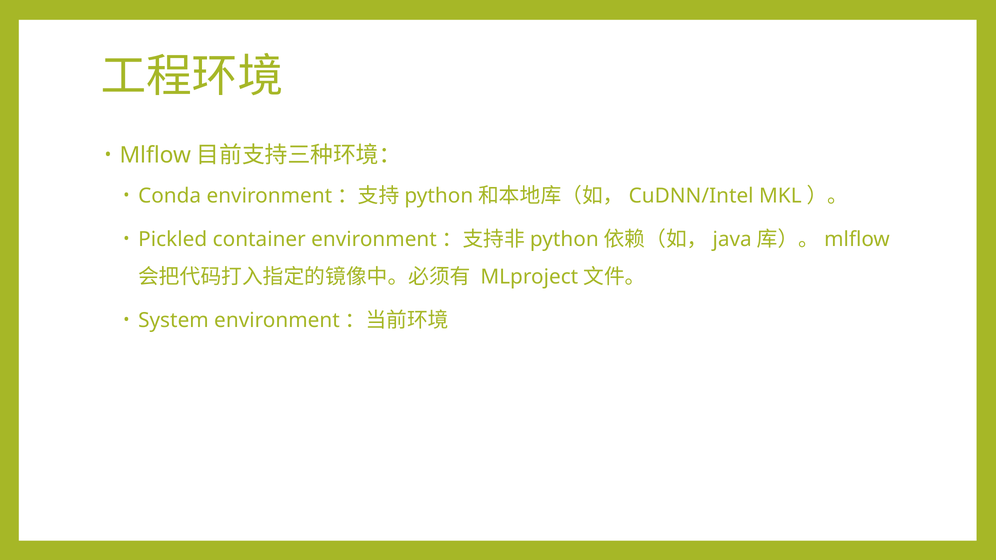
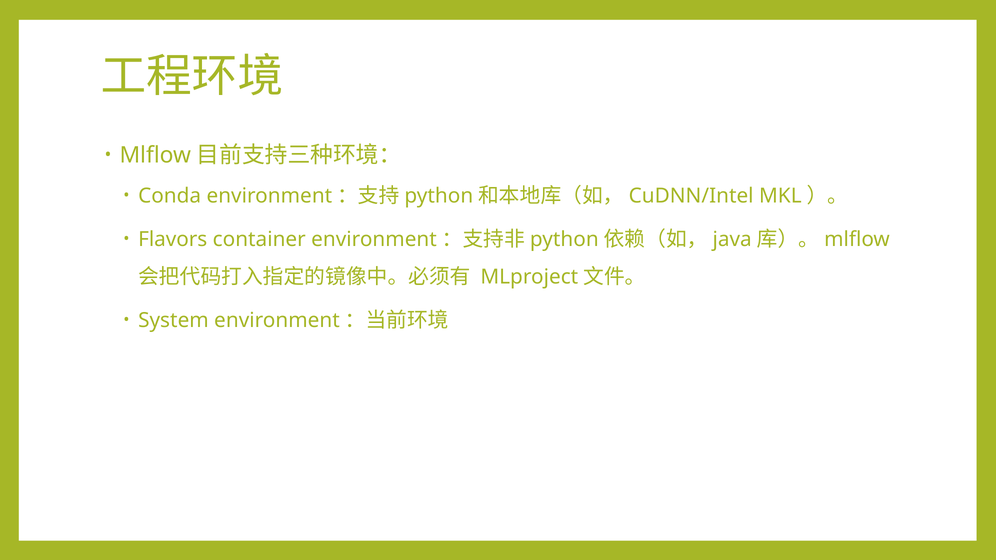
Pickled: Pickled -> Flavors (173, 239)
